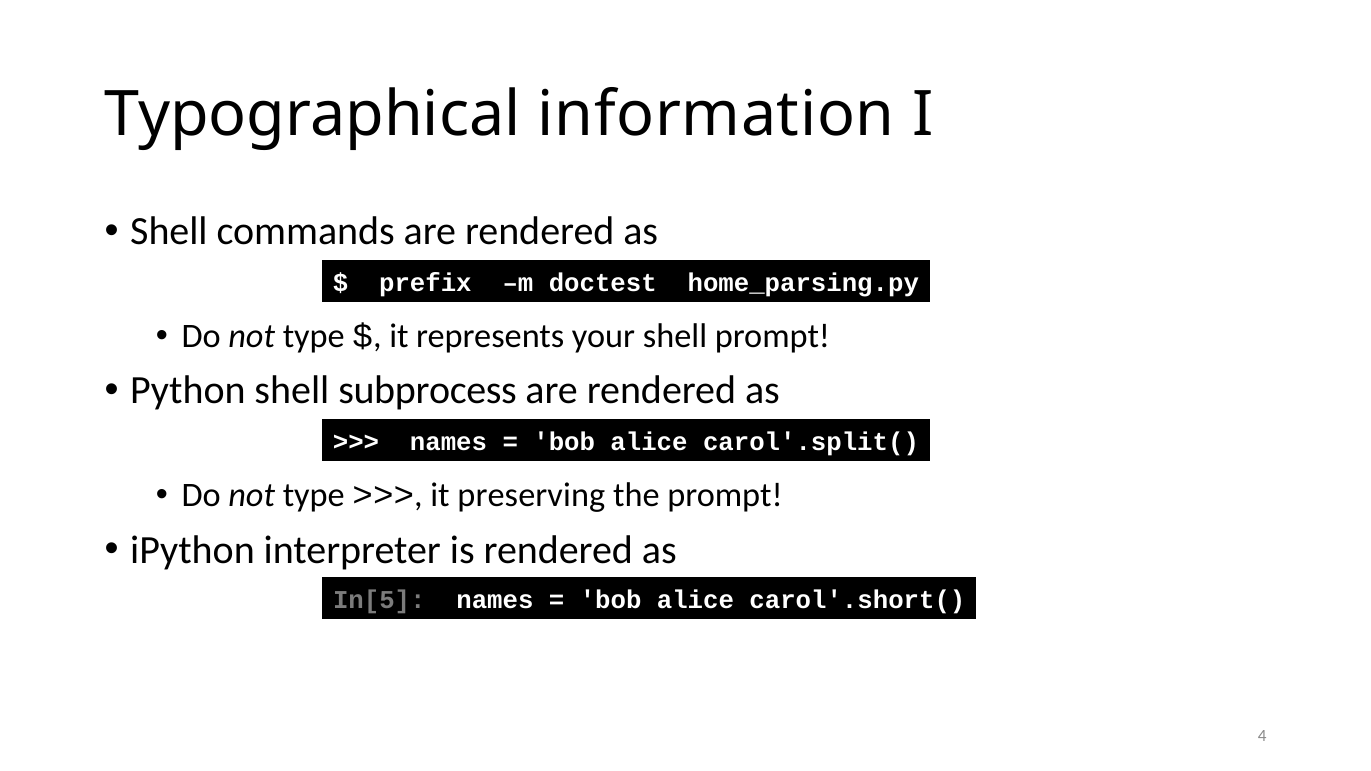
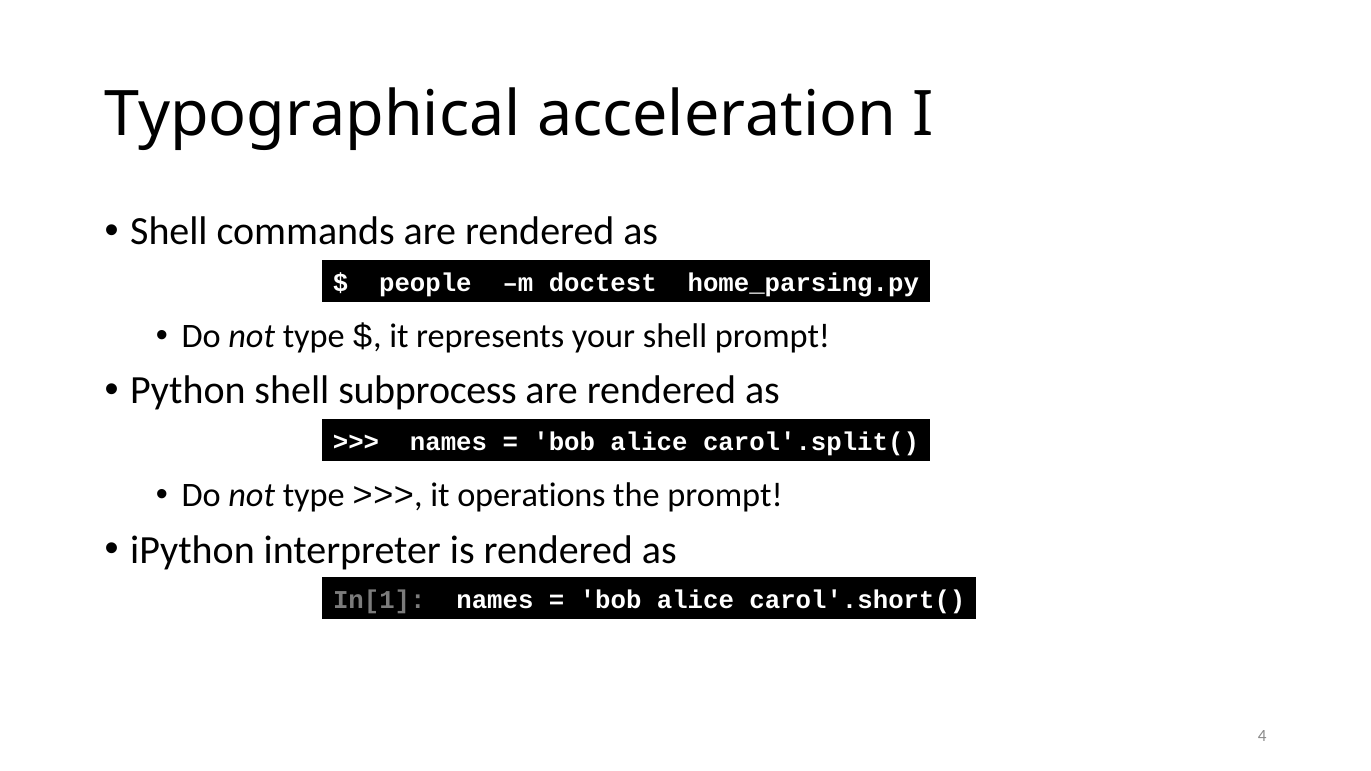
information: information -> acceleration (717, 115)
prefix: prefix -> people (425, 283)
preserving: preserving -> operations (532, 496)
In[5: In[5 -> In[1 (379, 600)
